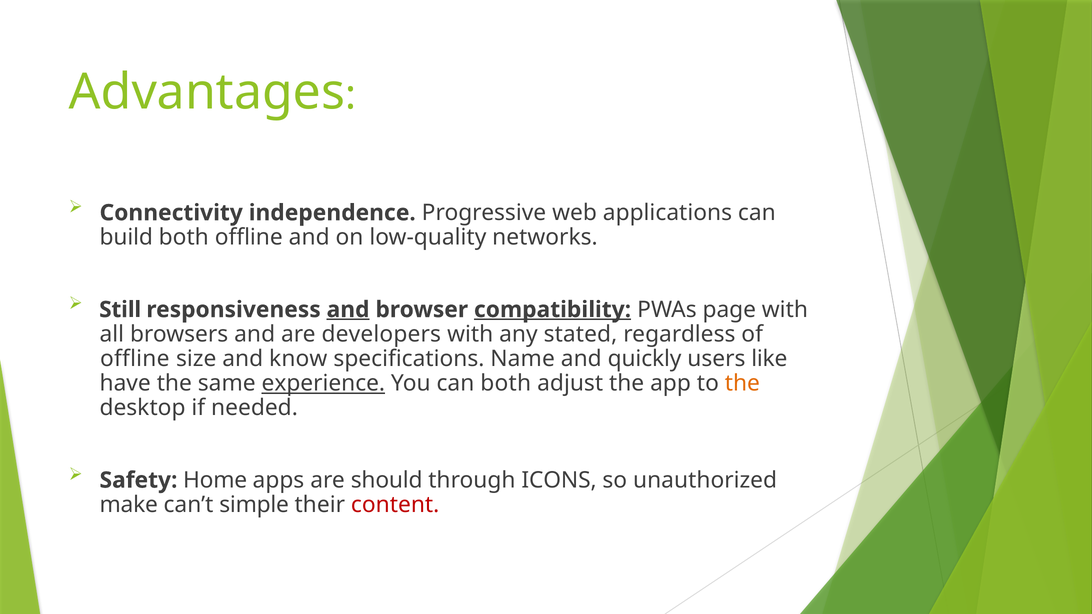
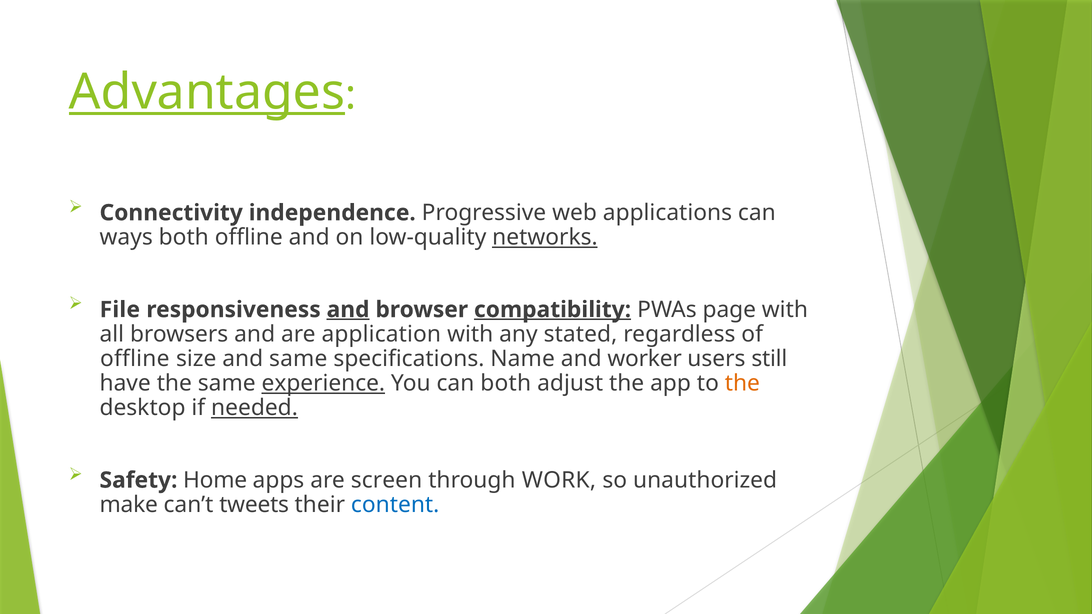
Advantages underline: none -> present (207, 92)
build: build -> ways (126, 237)
networks underline: none -> present (545, 237)
Still: Still -> File (120, 310)
developers: developers -> application (381, 334)
and know: know -> same (298, 359)
quickly: quickly -> worker (645, 359)
like: like -> still (769, 359)
needed underline: none -> present (254, 408)
should: should -> screen (387, 480)
ICONS: ICONS -> WORK (559, 480)
simple: simple -> tweets (254, 505)
content colour: red -> blue (395, 505)
